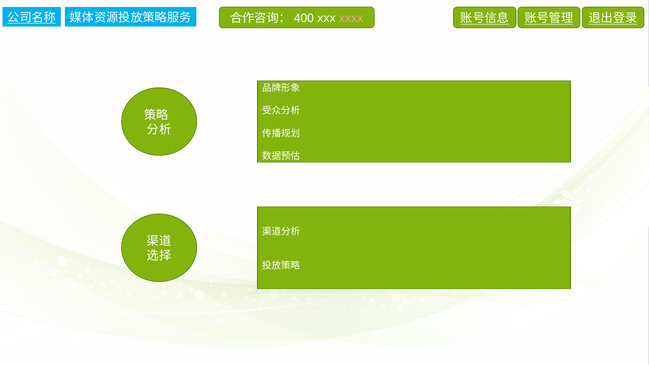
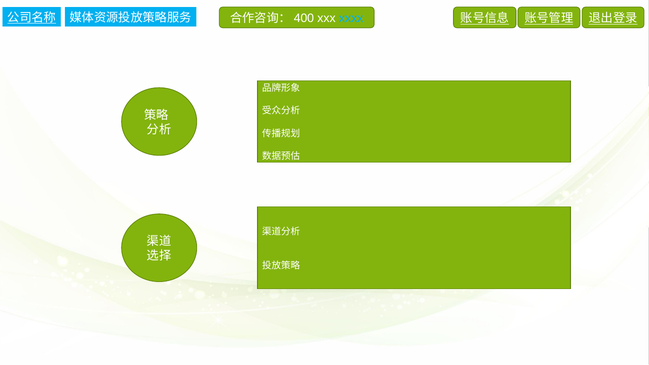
xxxx colour: pink -> light blue (351, 18)
